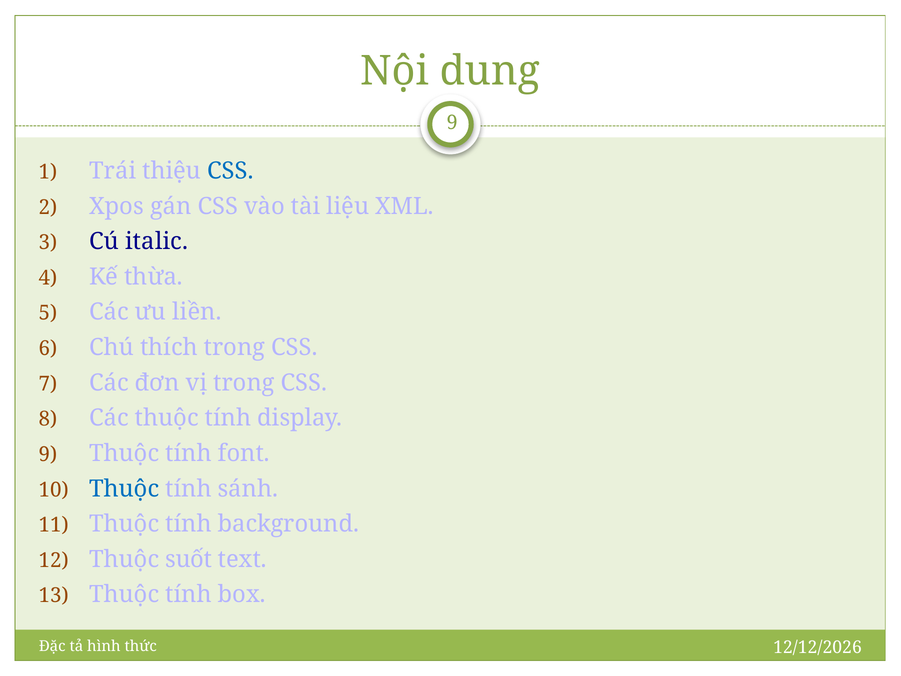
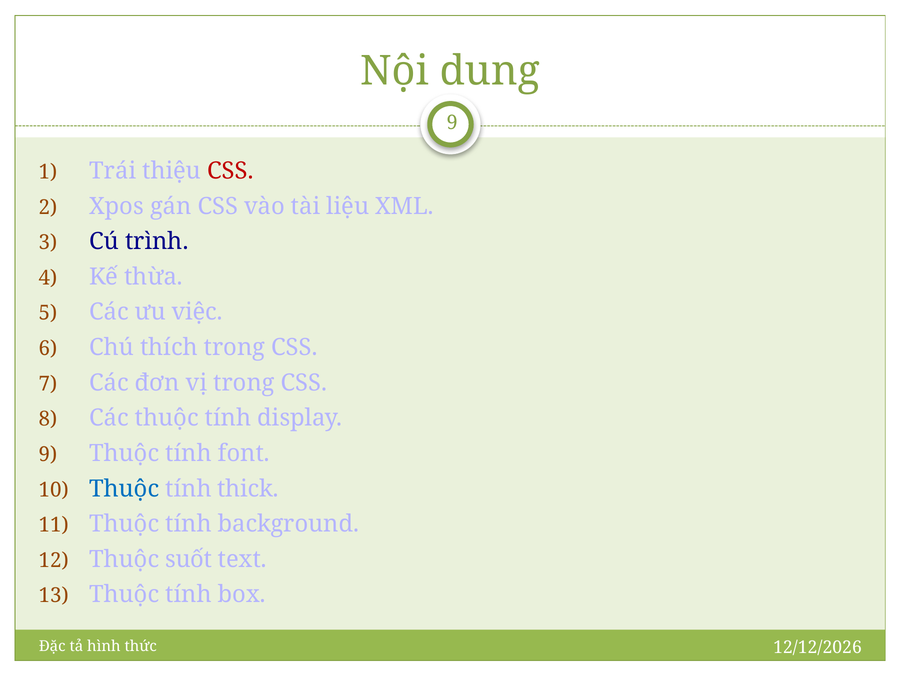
CSS colour: blue -> red (230, 171)
italic: italic -> trình (157, 241)
liền: liền -> việc (197, 312)
sánh: sánh -> thick (248, 488)
